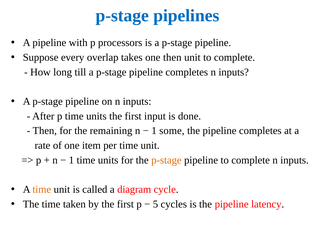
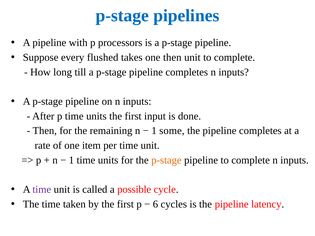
overlap: overlap -> flushed (103, 57)
time colour: orange -> purple (42, 190)
diagram: diagram -> possible (134, 190)
5: 5 -> 6 (155, 204)
